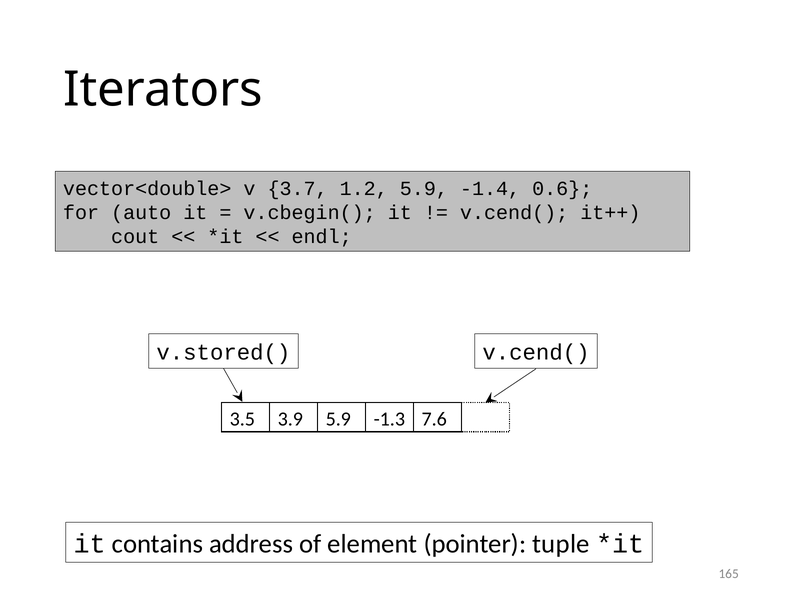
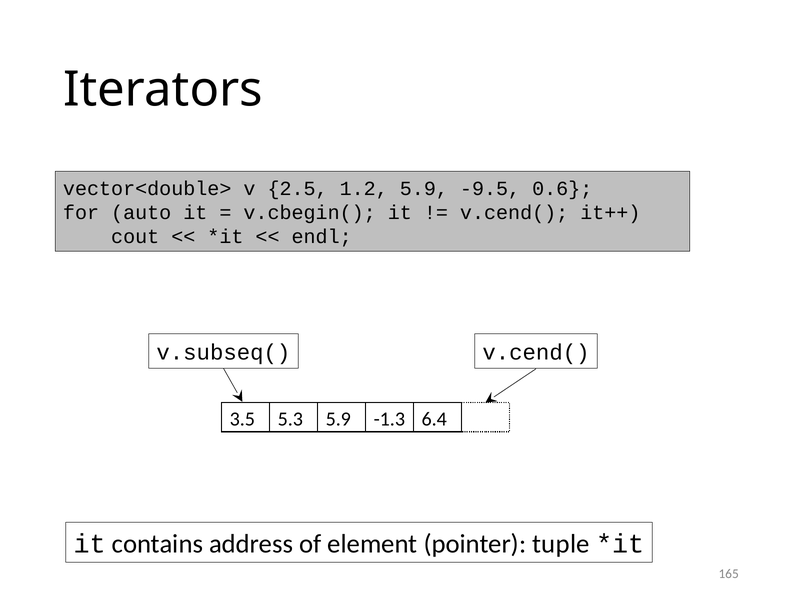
3.7: 3.7 -> 2.5 (298, 189)
-1.4: -1.4 -> -9.5 (490, 189)
v.stored(: v.stored( -> v.subseq( (223, 353)
3.9: 3.9 -> 5.3 (290, 419)
7.6: 7.6 -> 6.4 (434, 419)
